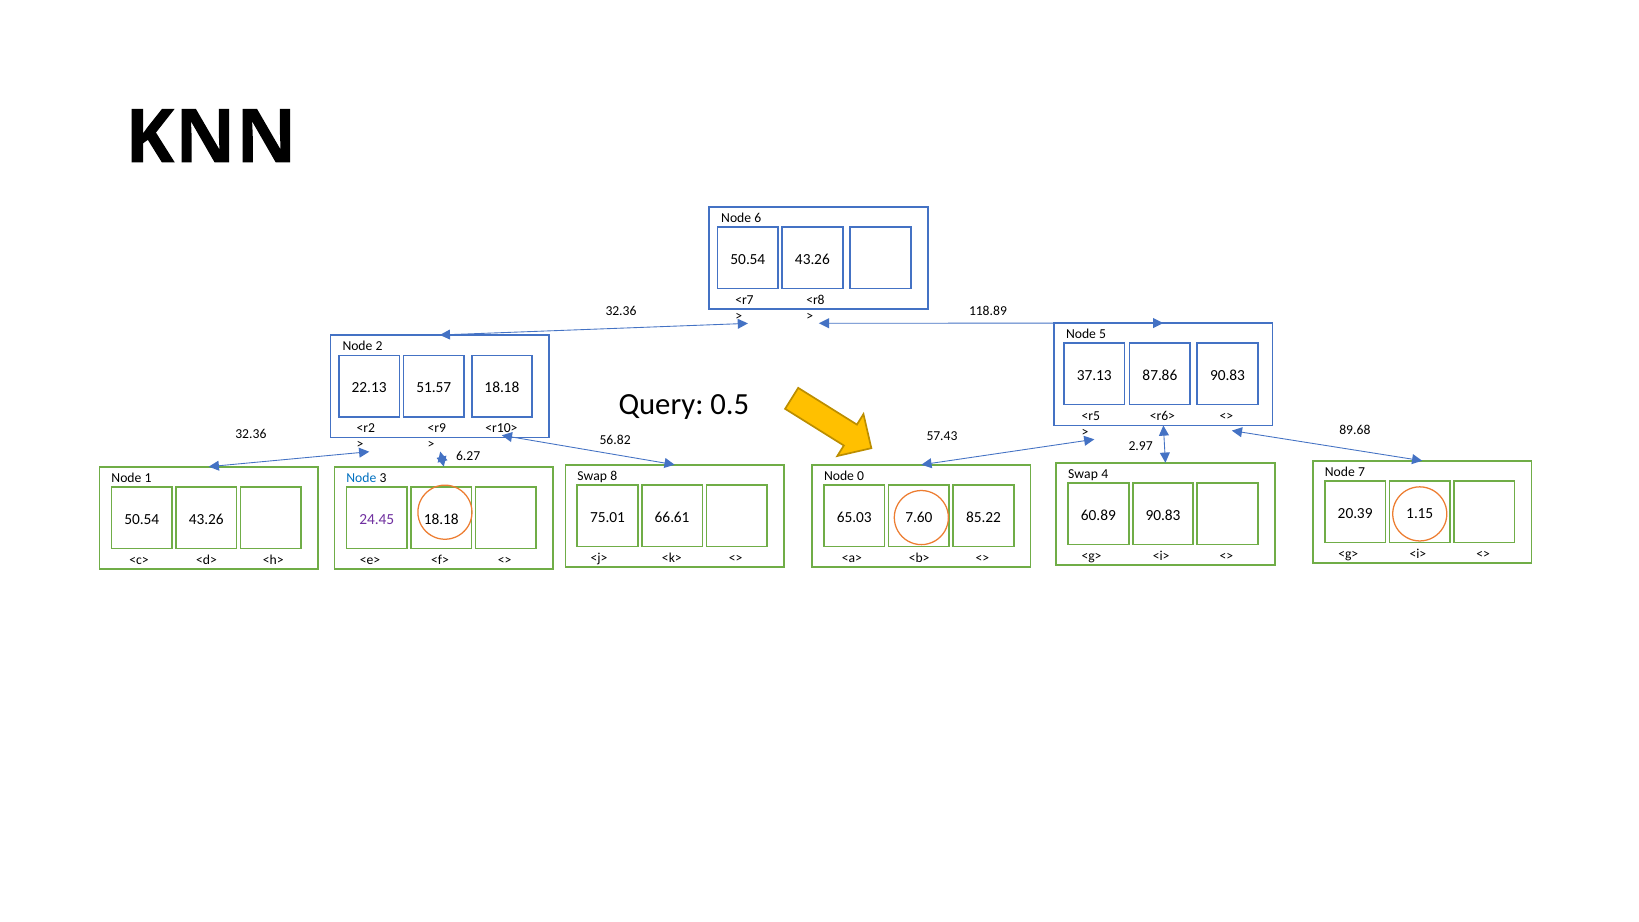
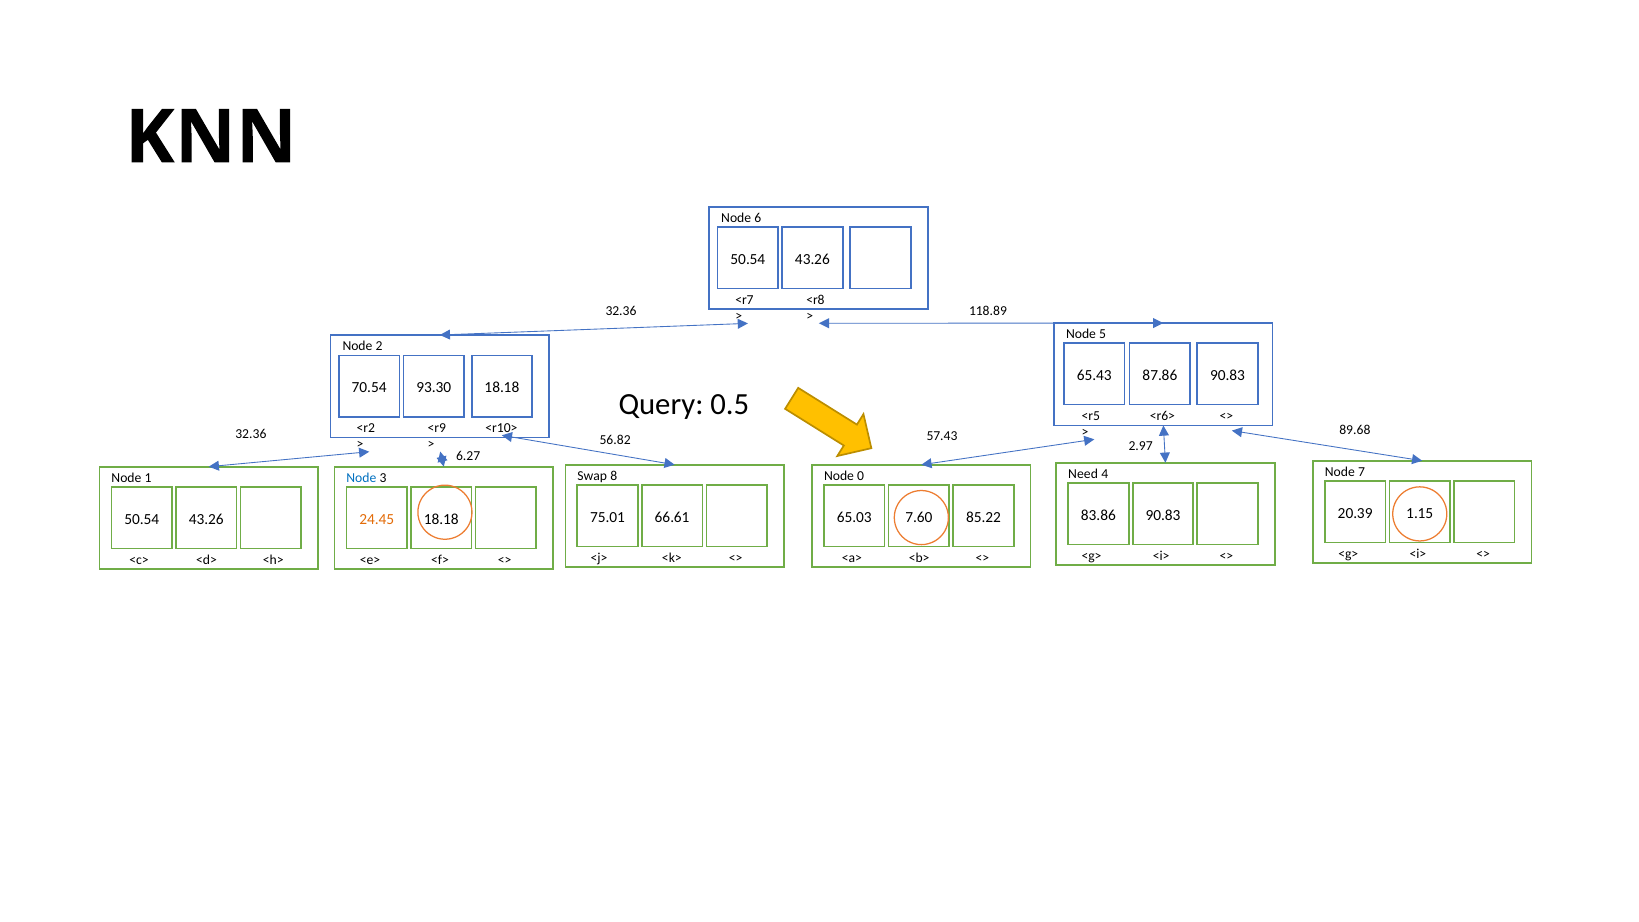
37.13: 37.13 -> 65.43 (1094, 375)
22.13: 22.13 -> 70.54 (369, 387)
51.57: 51.57 -> 93.30 (434, 387)
Swap: Swap -> Need (1083, 474)
60.89: 60.89 -> 83.86 (1098, 515)
24.45 colour: purple -> orange (377, 519)
